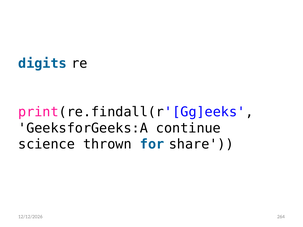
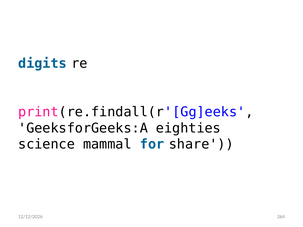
continue: continue -> eighties (188, 128)
thrown: thrown -> mammal (107, 144)
